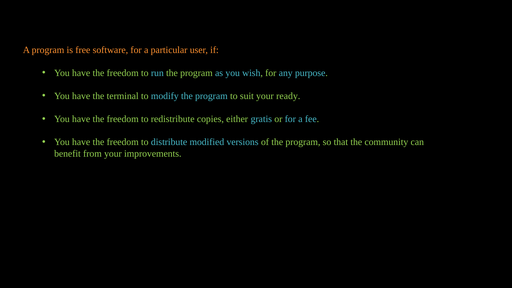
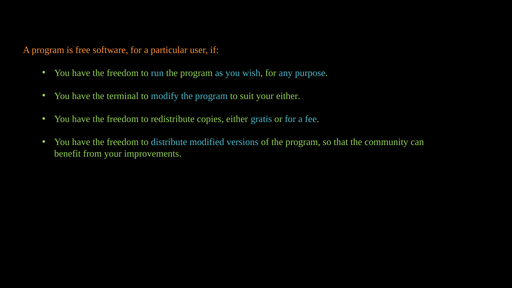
your ready: ready -> either (288, 96)
